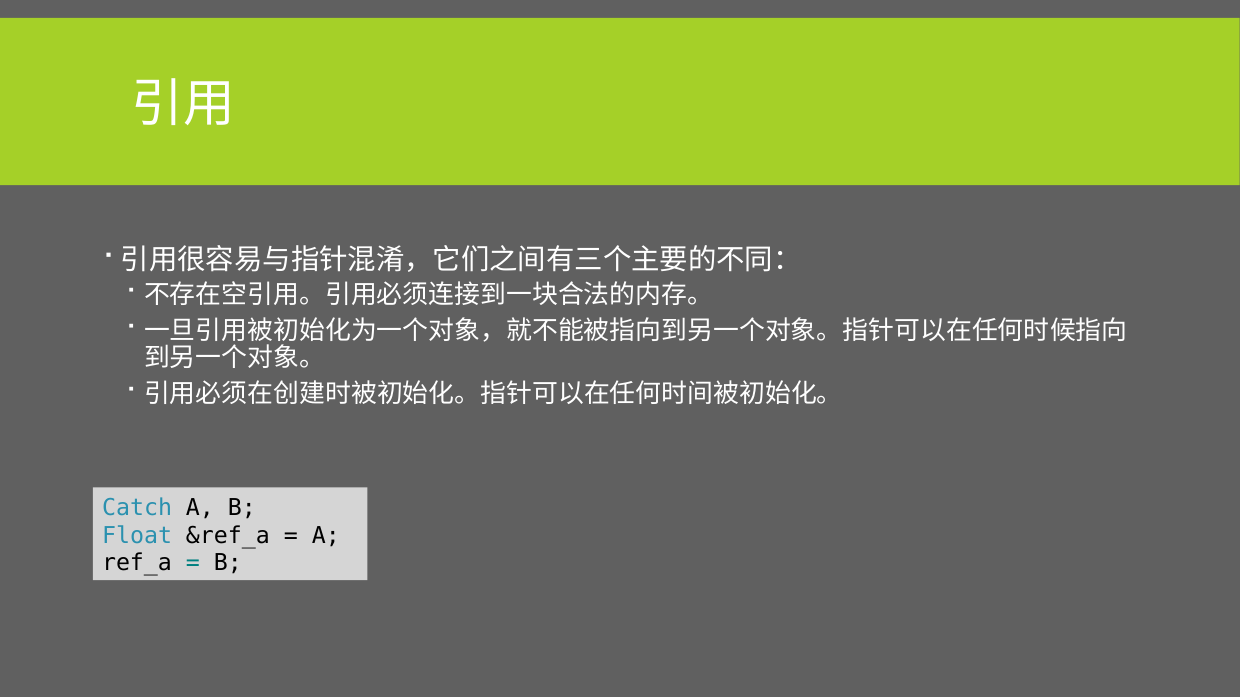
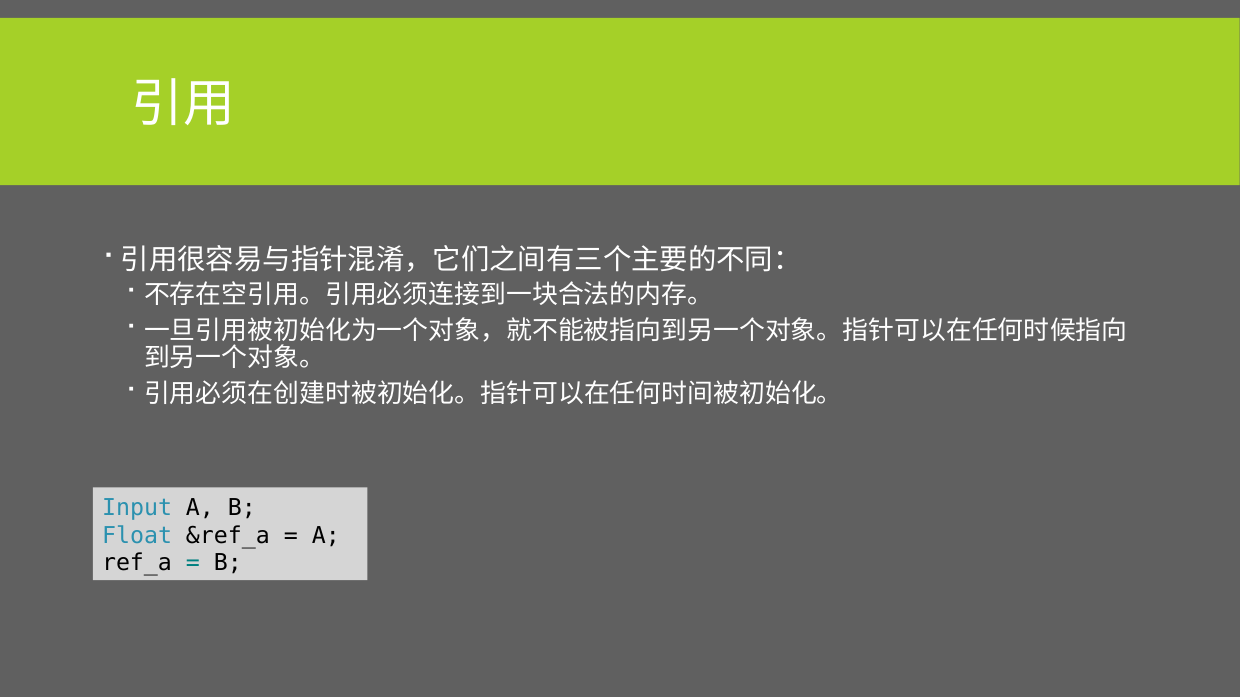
Catch: Catch -> Input (137, 508)
